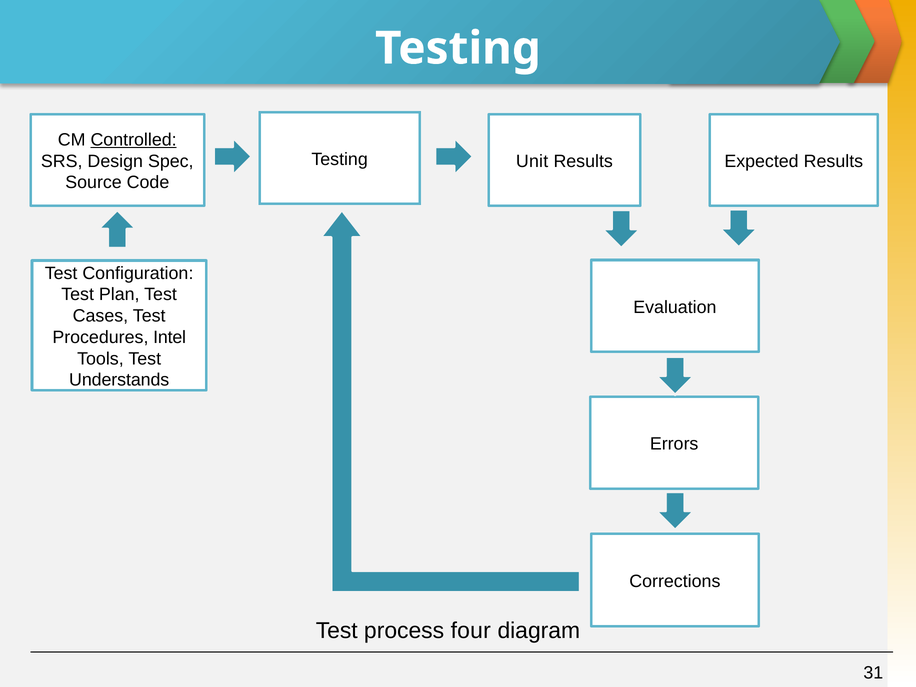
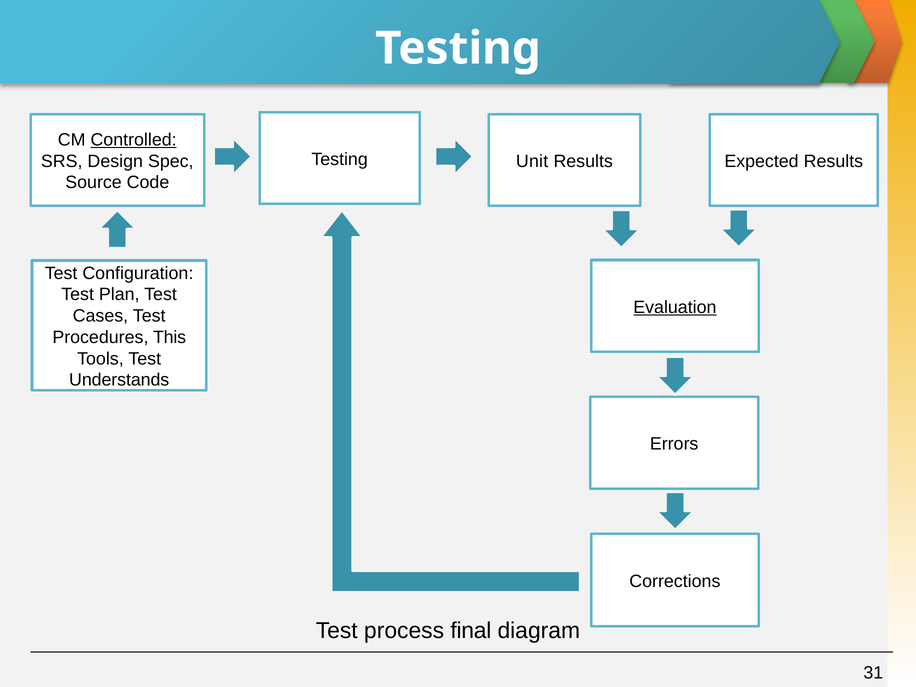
Evaluation underline: none -> present (675, 307)
Intel: Intel -> This (170, 337)
four: four -> final (471, 630)
